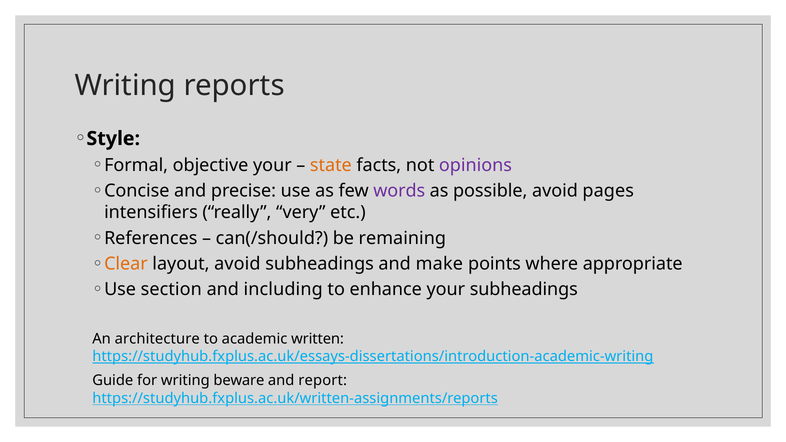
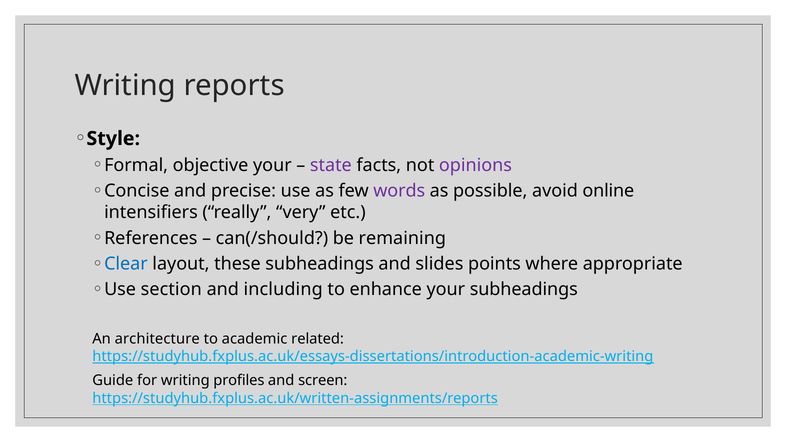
state colour: orange -> purple (331, 165)
pages: pages -> online (608, 191)
Clear colour: orange -> blue (126, 264)
layout avoid: avoid -> these (237, 264)
make: make -> slides (439, 264)
written: written -> related (318, 339)
beware: beware -> profiles (239, 381)
report: report -> screen (323, 381)
